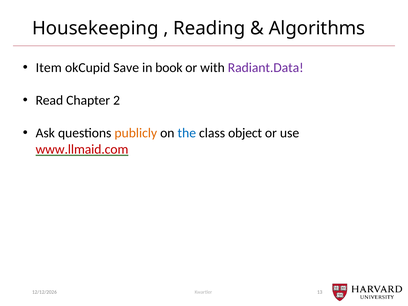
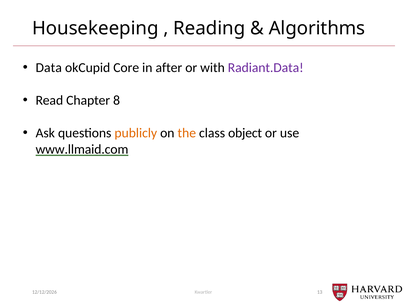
Item: Item -> Data (49, 68)
Save: Save -> Core (126, 68)
book: book -> after (169, 68)
2: 2 -> 8 (117, 100)
the colour: blue -> orange (187, 133)
www.llmaid.com colour: red -> black (82, 149)
